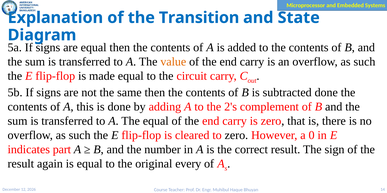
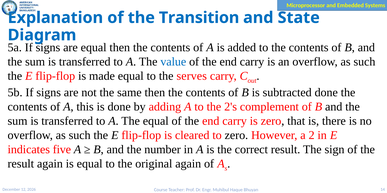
value colour: orange -> blue (173, 62)
circuit: circuit -> serves (192, 76)
0: 0 -> 2 (312, 136)
part: part -> five (62, 150)
original every: every -> again (188, 164)
